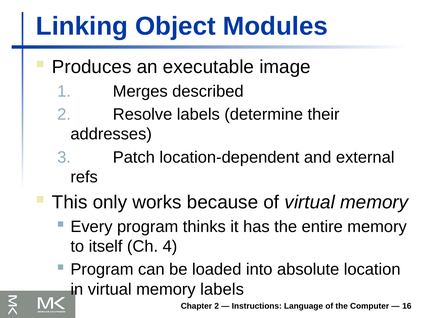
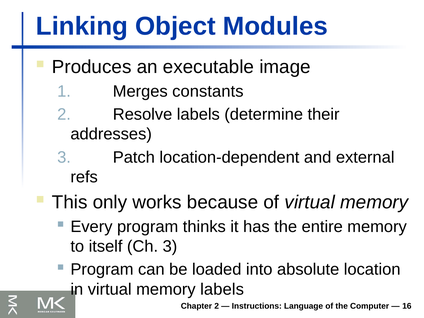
described: described -> constants (208, 91)
Ch 4: 4 -> 3 (170, 246)
